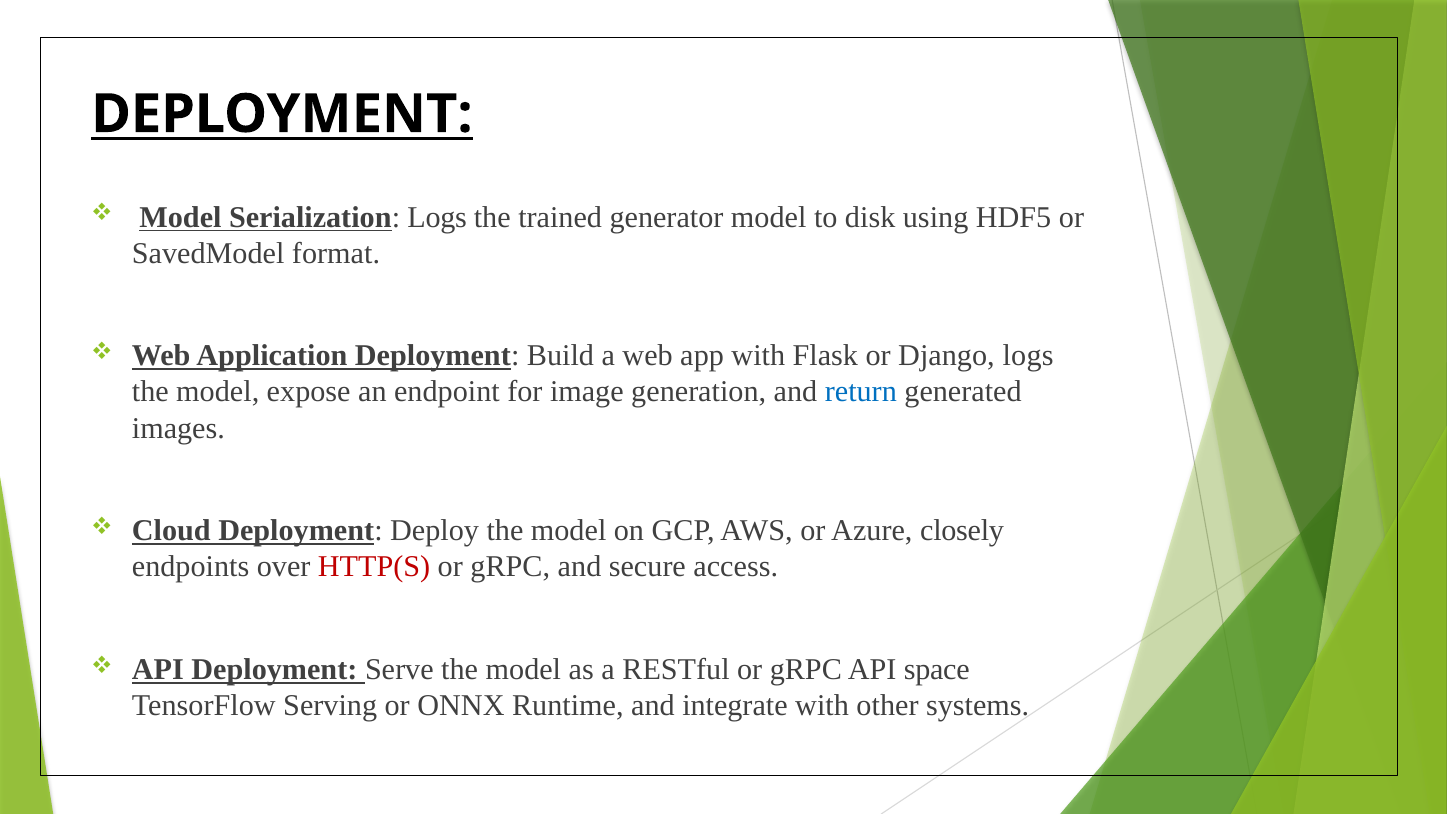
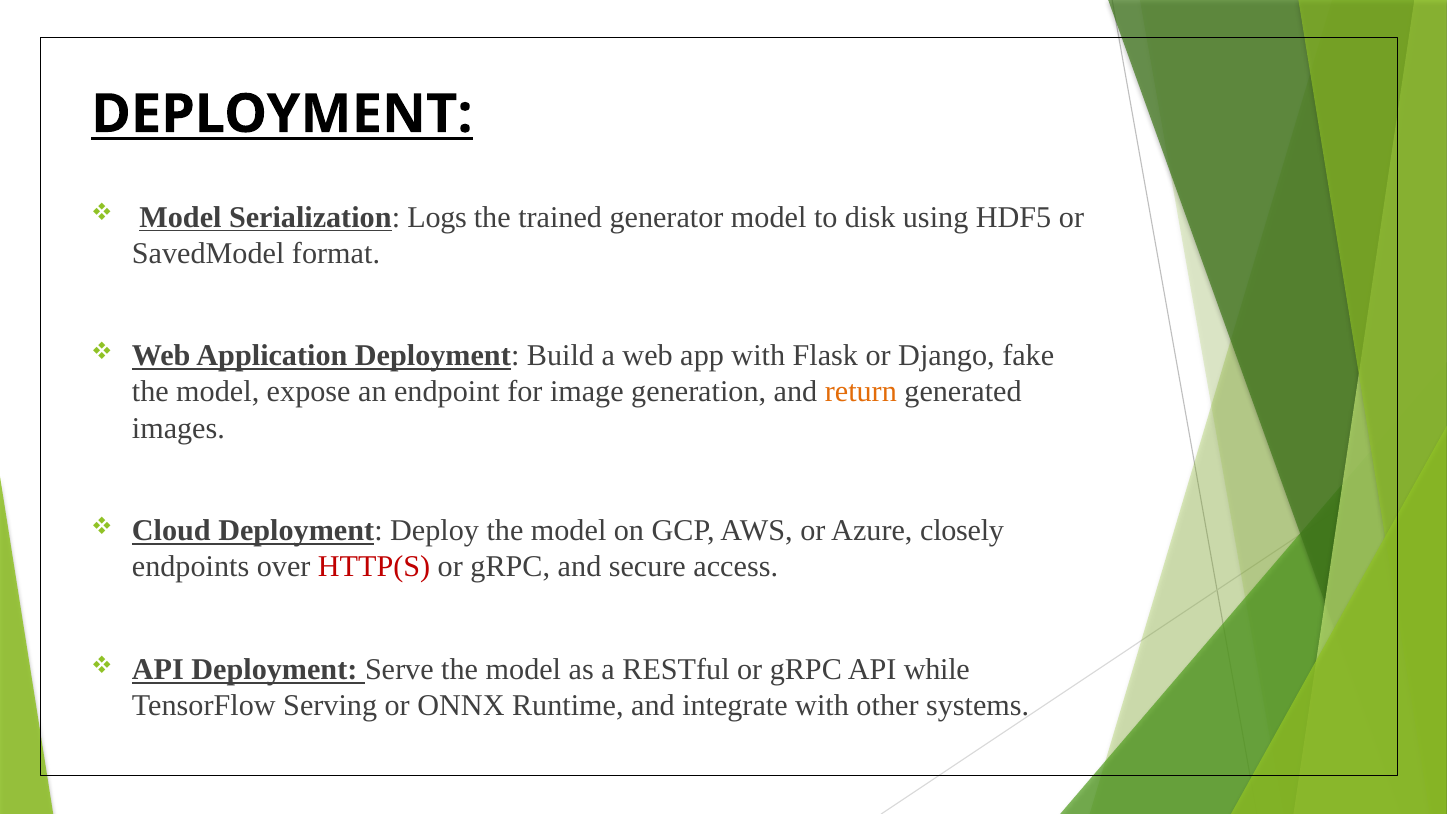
Django logs: logs -> fake (1028, 356)
return colour: blue -> orange (861, 392)
space: space -> while (937, 669)
